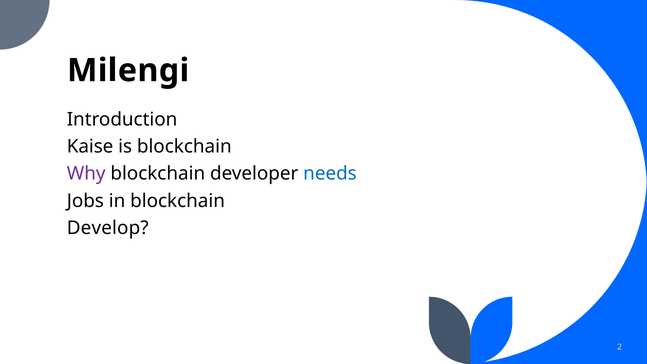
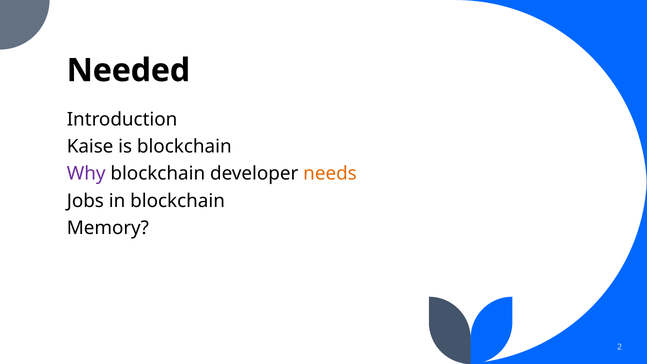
Milengi: Milengi -> Needed (128, 70)
needs colour: blue -> orange (330, 174)
Develop: Develop -> Memory (108, 228)
